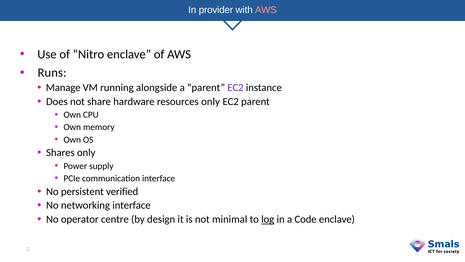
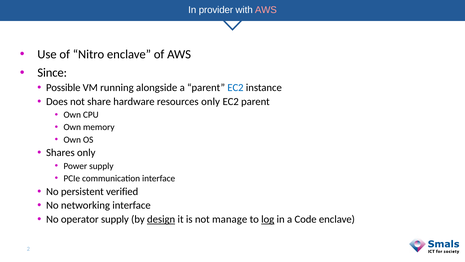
Runs: Runs -> Since (52, 73)
Manage: Manage -> Possible (63, 88)
EC2 colour: purple -> blue (235, 88)
operator centre: centre -> supply (115, 219)
design underline: none -> present (161, 219)
minimal: minimal -> manage (230, 219)
